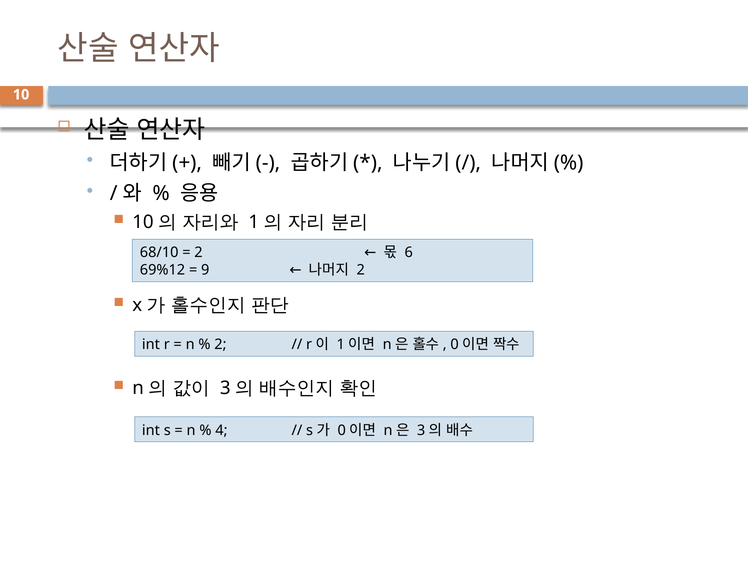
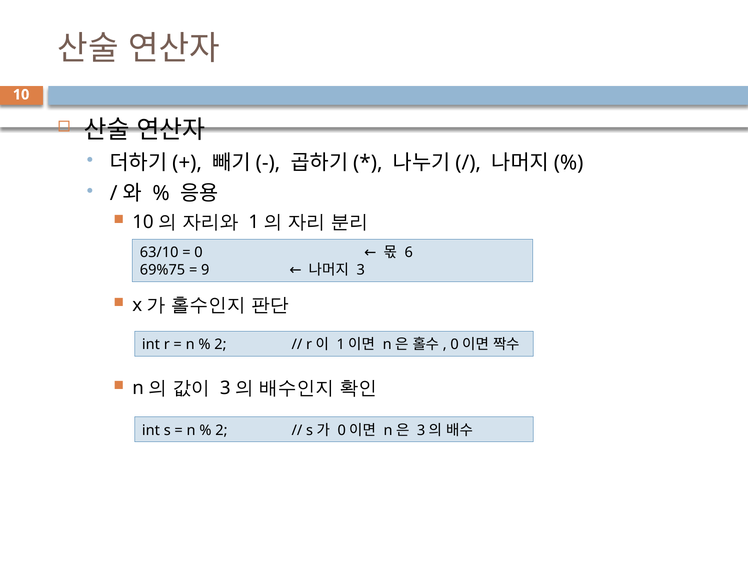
68/10: 68/10 -> 63/10 (159, 253)
2: 2 -> 0 (199, 253)
69%12: 69%12 -> 69%75 (162, 270)
2: 2 -> 3 (361, 270)
4: 4 -> 2 (221, 430)
